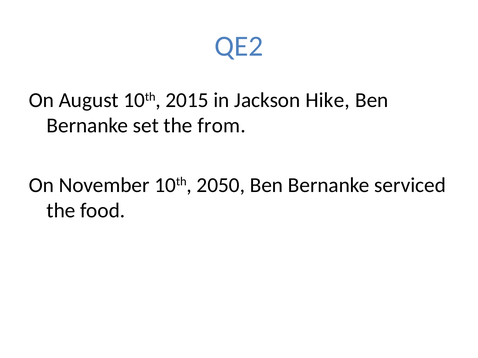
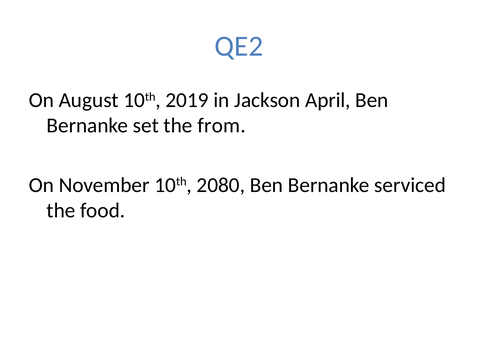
2015: 2015 -> 2019 (187, 100)
Hike: Hike -> April (328, 100)
2050: 2050 -> 2080 (221, 185)
